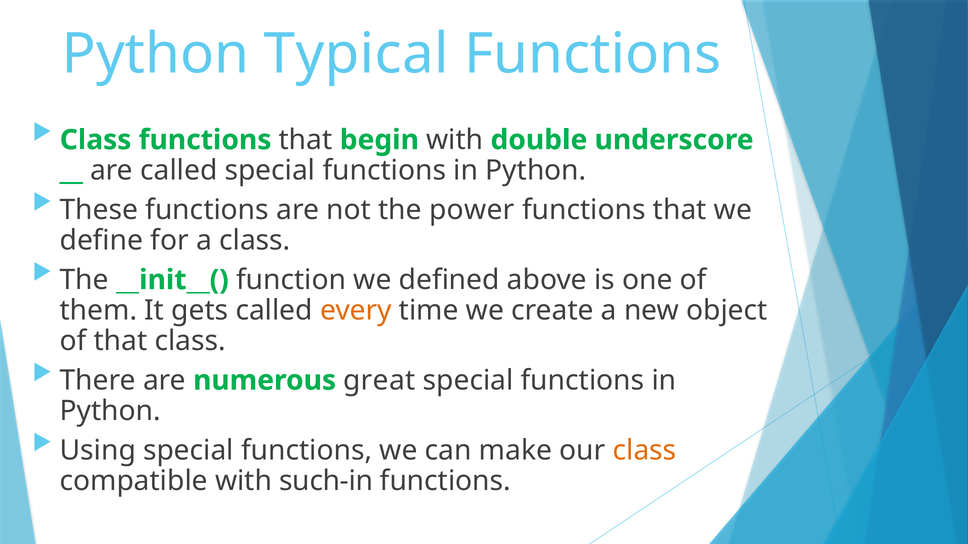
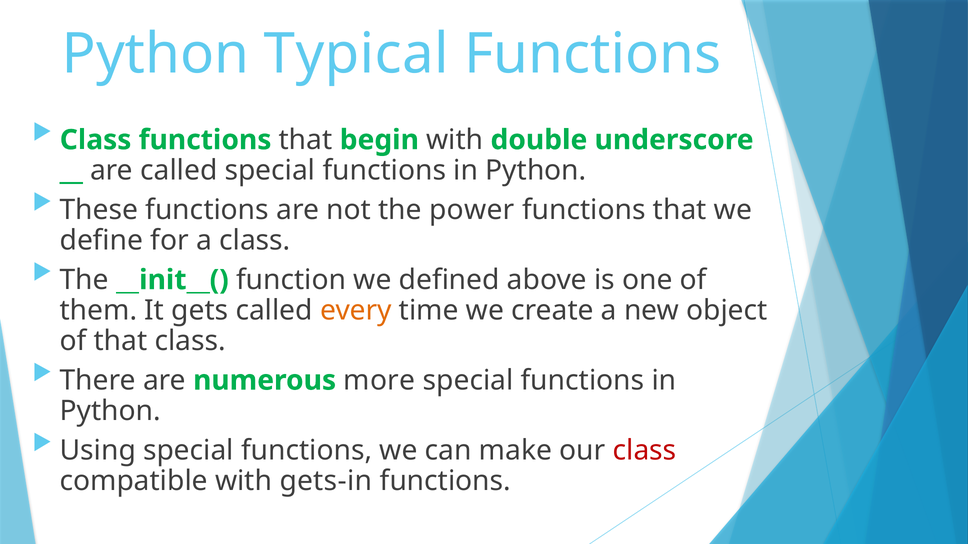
great: great -> more (379, 381)
class colour: orange -> red (645, 451)
such-in: such-in -> gets-in (326, 481)
